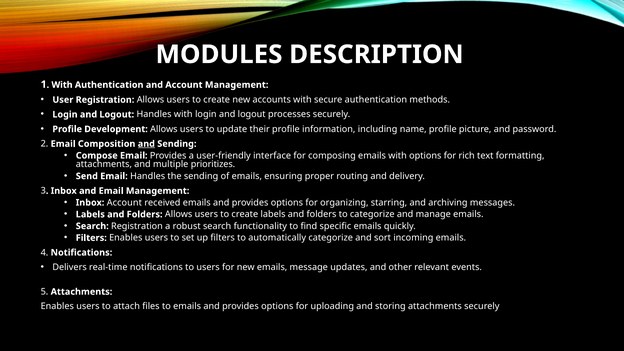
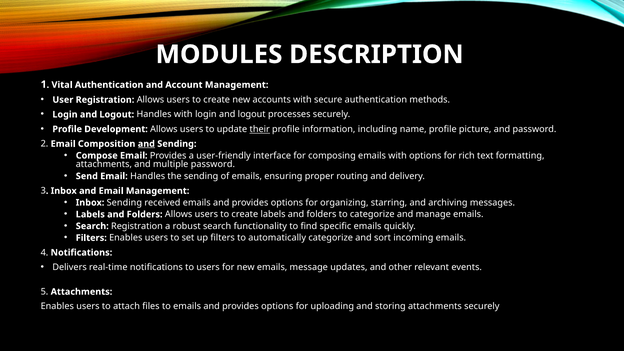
1 With: With -> Vital (62, 85)
their underline: none -> present (260, 129)
multiple prioritizes: prioritizes -> password (213, 164)
Inbox Account: Account -> Sending (124, 203)
